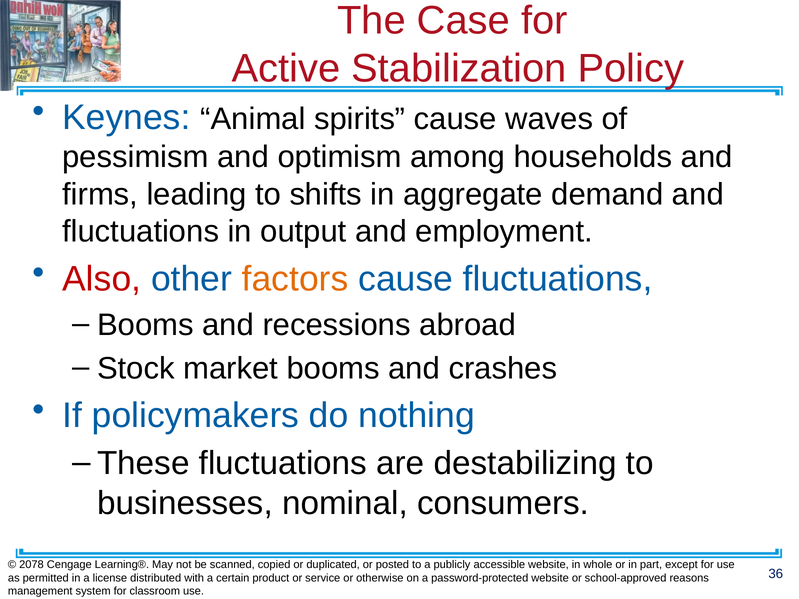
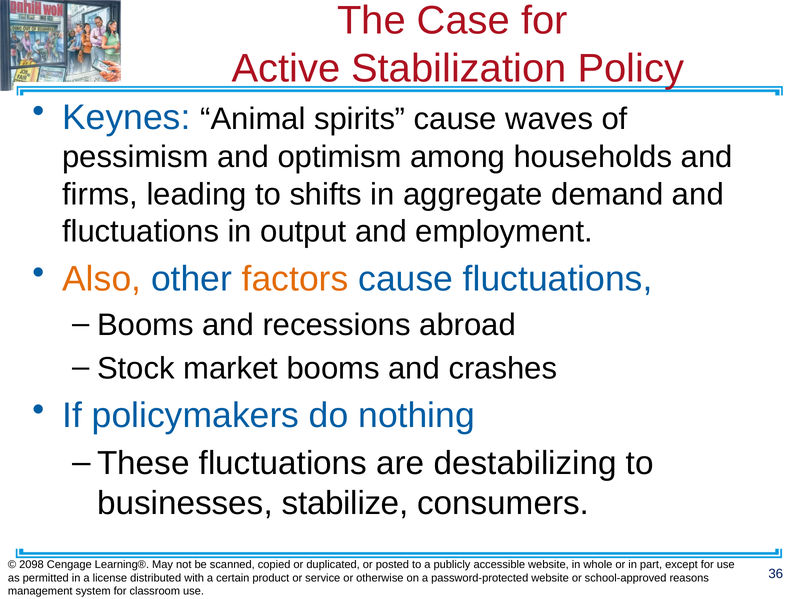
Also colour: red -> orange (102, 279)
nominal: nominal -> stabilize (345, 504)
2078: 2078 -> 2098 (31, 565)
